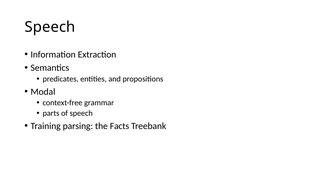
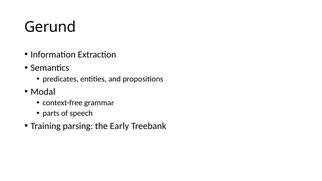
Speech: Speech -> Gerund (50, 27)
Facts: Facts -> Early (119, 126)
